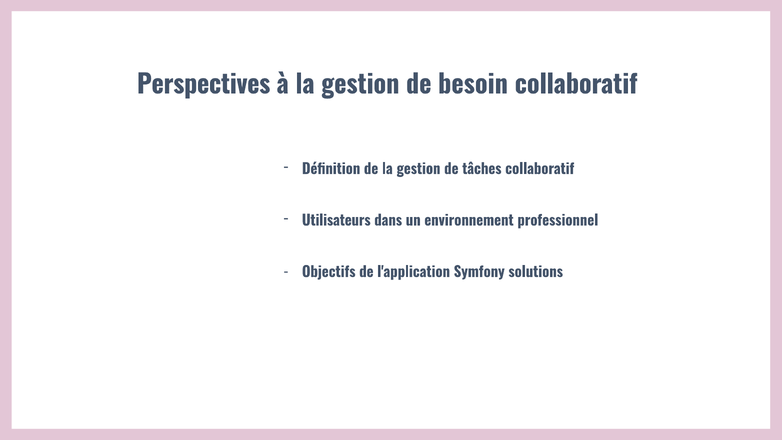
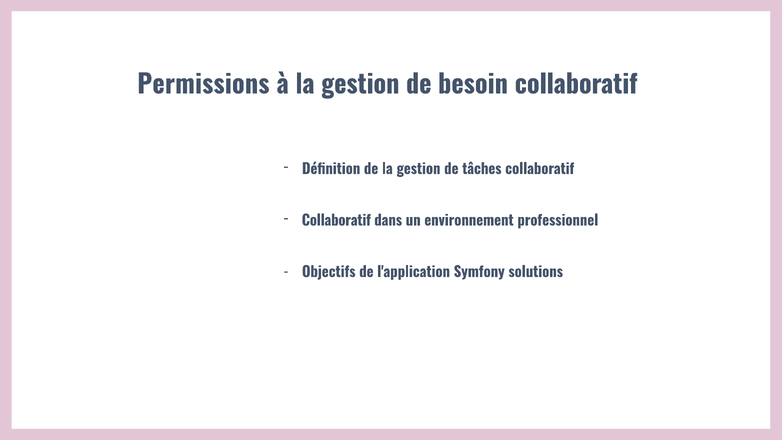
Perspectives: Perspectives -> Permissions (203, 85)
Utilisateurs: Utilisateurs -> Collaboratif (336, 221)
